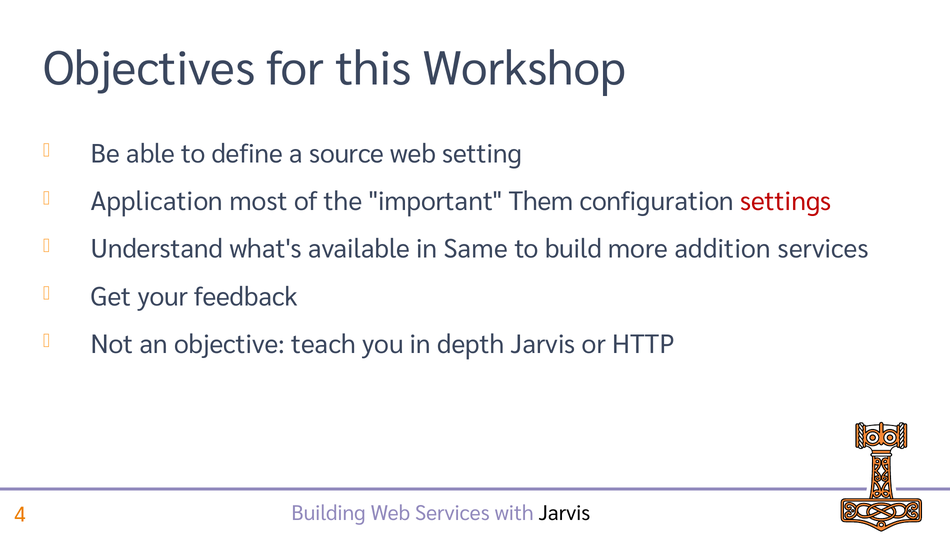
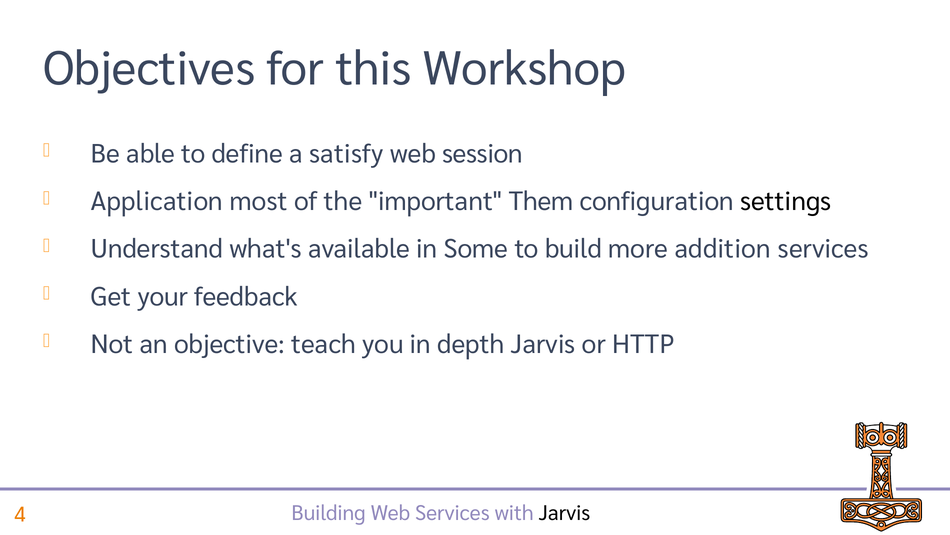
source: source -> satisfy (346, 154)
setting: setting -> session (482, 154)
settings colour: red -> black (786, 201)
Same: Same -> Some (476, 249)
